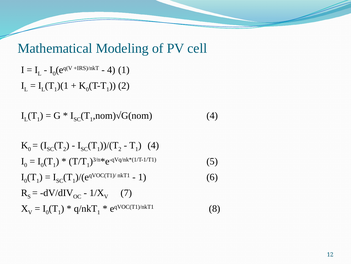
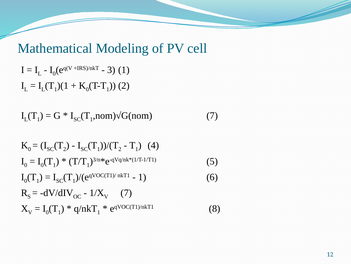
4: 4 -> 3 (111, 70)
4: 4 -> 7 (212, 115)
